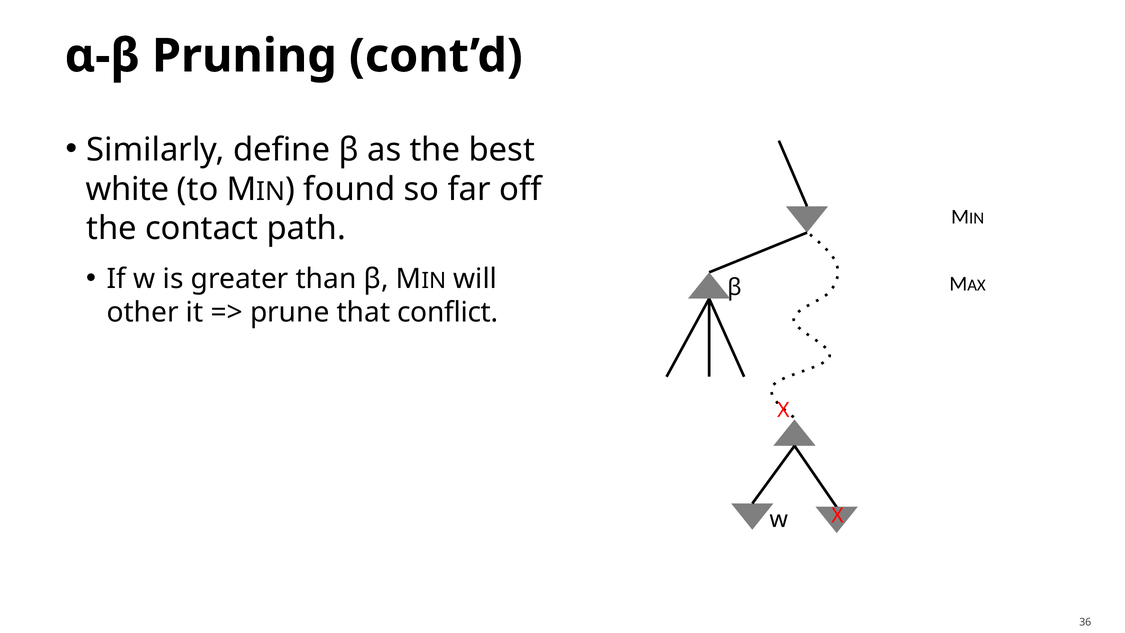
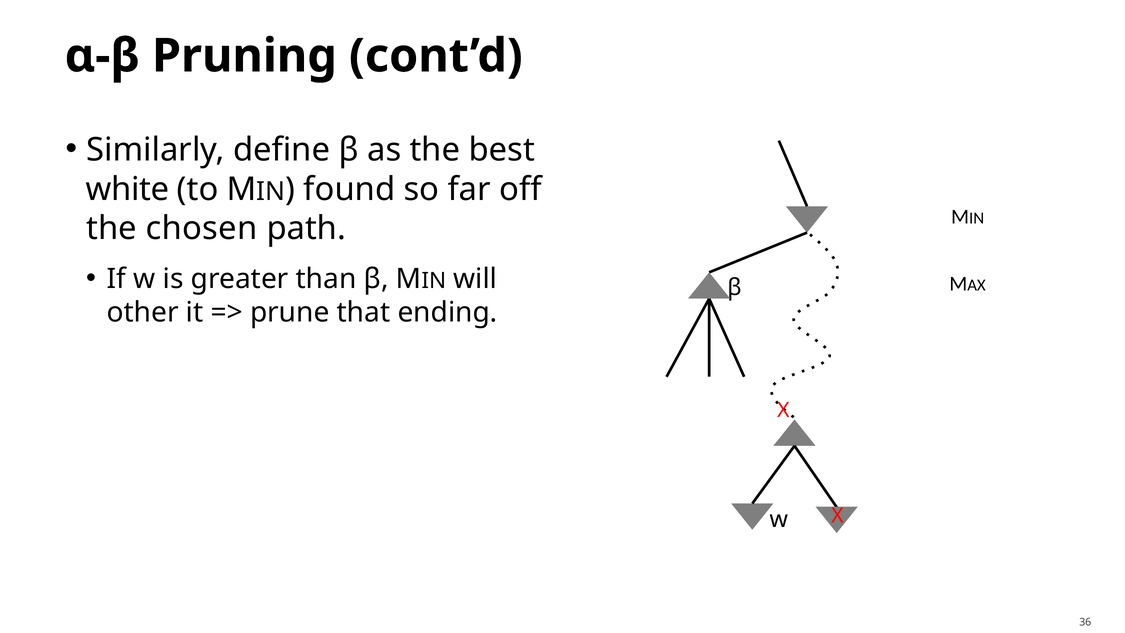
contact: contact -> chosen (202, 228)
conflict: conflict -> ending (448, 312)
